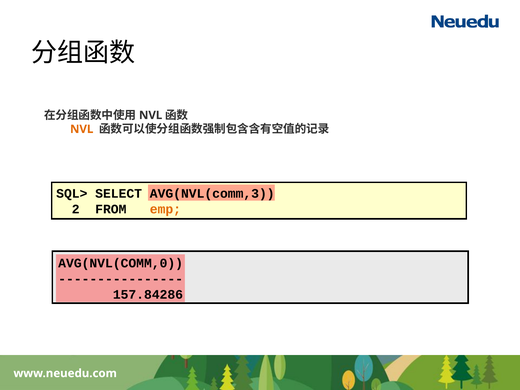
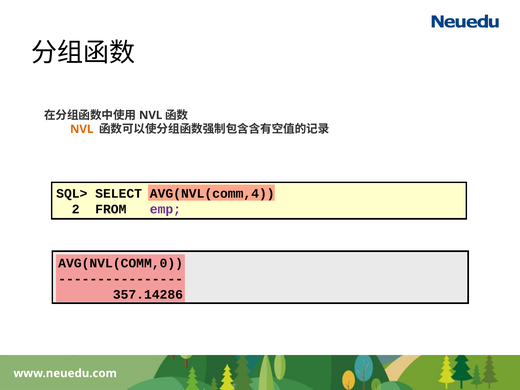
AVG(NVL(comm,3: AVG(NVL(comm,3 -> AVG(NVL(comm,4 (212, 194)
emp colour: orange -> purple (165, 209)
157.84286: 157.84286 -> 357.14286 (148, 294)
